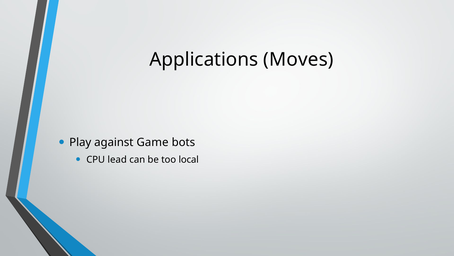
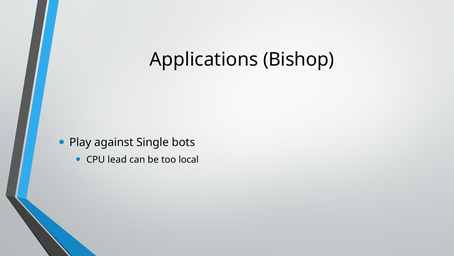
Moves: Moves -> Bishop (299, 60)
Game: Game -> Single (153, 142)
